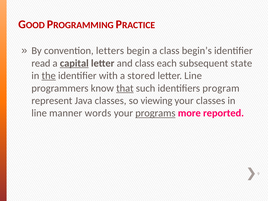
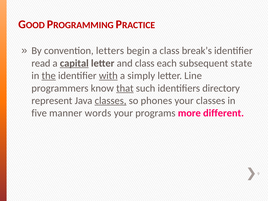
begin’s: begin’s -> break’s (197, 51)
with underline: none -> present (108, 76)
stored: stored -> simply (141, 76)
program: program -> directory (221, 88)
classes underline: none -> present (111, 101)
viewing: viewing -> phones (156, 101)
line: line -> five (39, 113)
programs underline: present -> none (155, 113)
reported: reported -> different (224, 113)
